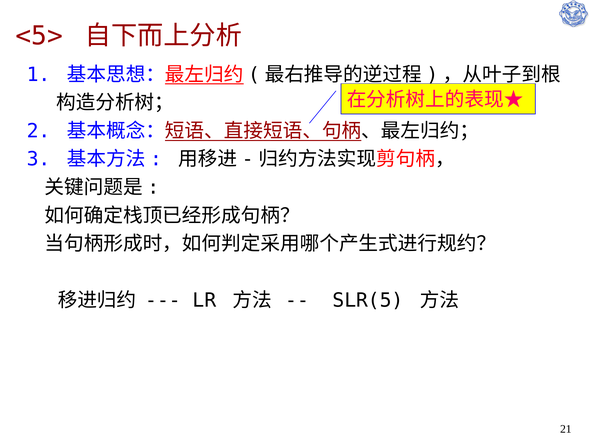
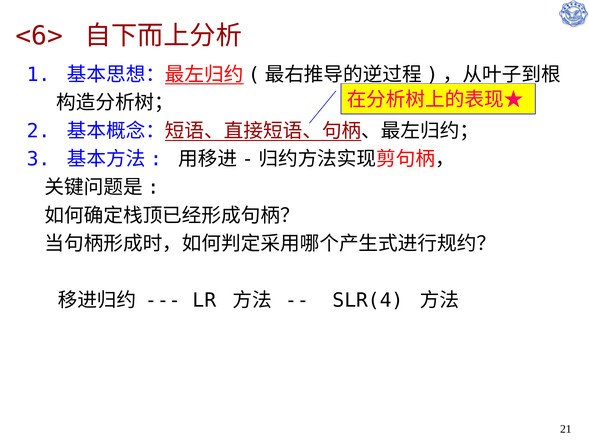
<5>: <5> -> <6> (39, 36)
SLR(5: SLR(5 -> SLR(4 (368, 301)
